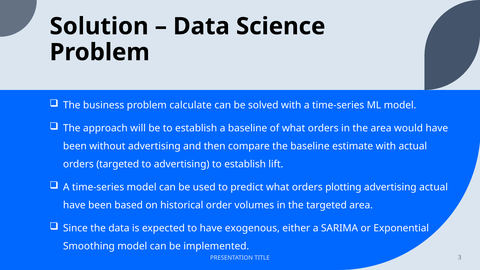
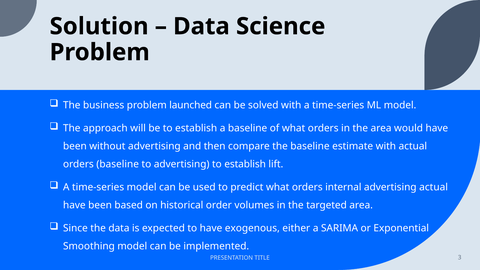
calculate: calculate -> launched (191, 105)
orders targeted: targeted -> baseline (118, 164)
plotting: plotting -> internal (343, 187)
